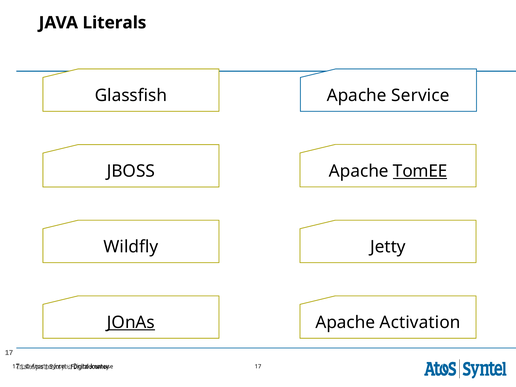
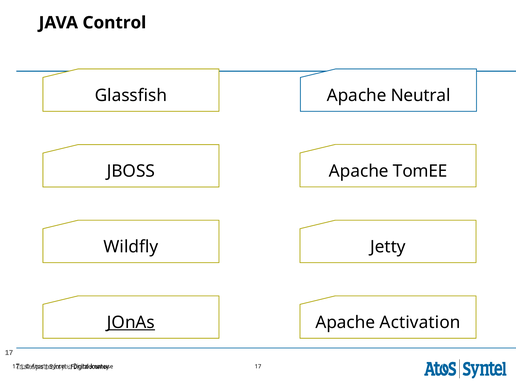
Literals: Literals -> Control (114, 23)
Service: Service -> Neutral (421, 96)
TomEE underline: present -> none (420, 171)
